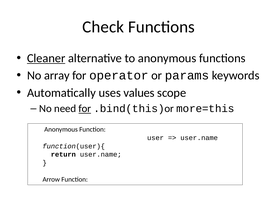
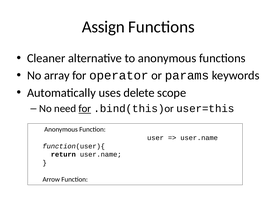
Check: Check -> Assign (103, 27)
Cleaner underline: present -> none (46, 58)
values: values -> delete (139, 93)
more=this: more=this -> user=this (205, 109)
